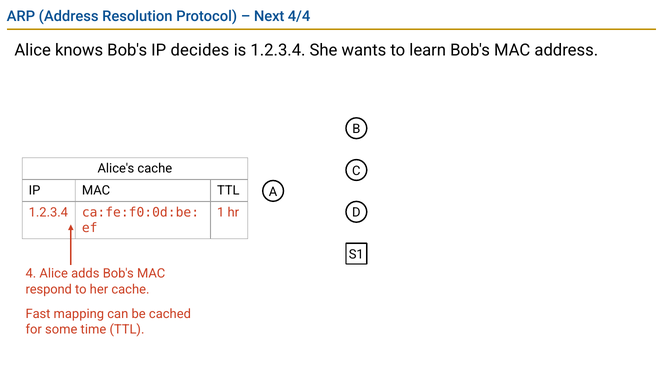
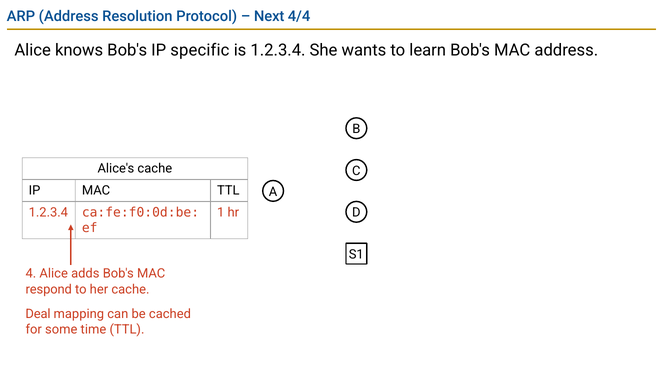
decides: decides -> specific (200, 50)
Fast: Fast -> Deal (38, 314)
